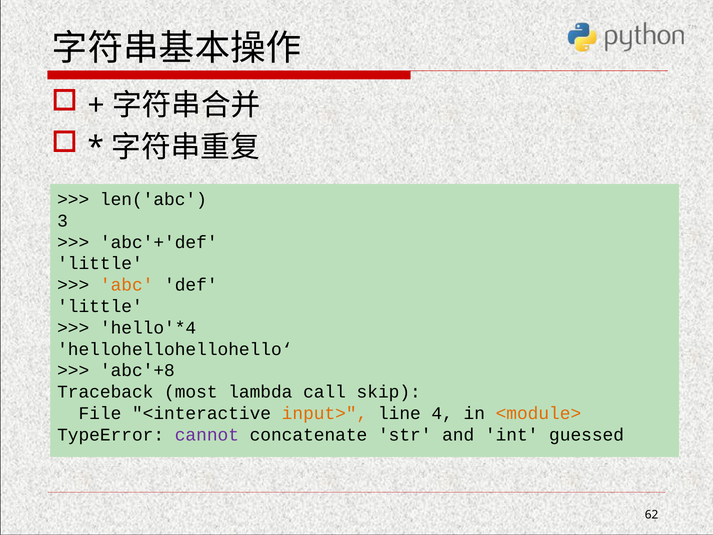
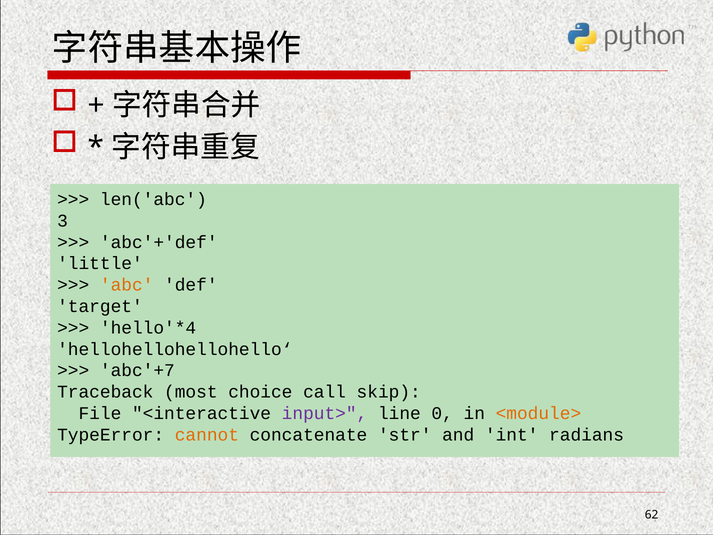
little: little -> target (100, 306)
abc'+8: abc'+8 -> abc'+7 (137, 370)
lambda: lambda -> choice (260, 392)
input> colour: orange -> purple (325, 413)
4: 4 -> 0 (442, 413)
cannot colour: purple -> orange (207, 435)
guessed: guessed -> radians (587, 435)
